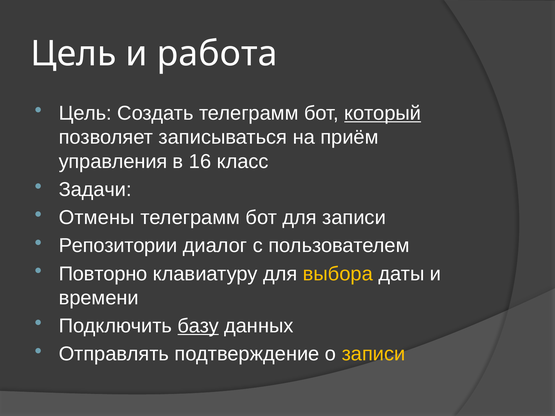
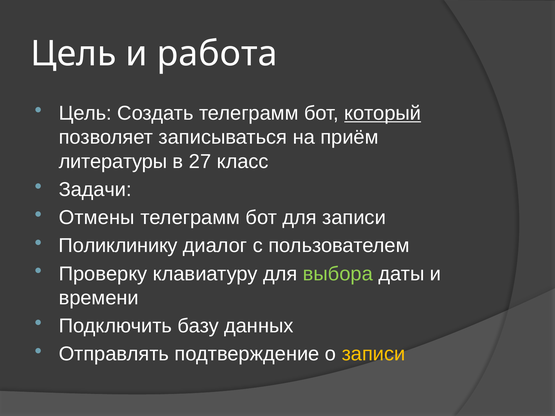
управления: управления -> литературы (113, 162)
16: 16 -> 27 (200, 162)
Репозитории: Репозитории -> Поликлинику (118, 246)
Повторно: Повторно -> Проверку (103, 274)
выбора colour: yellow -> light green (338, 274)
базу underline: present -> none (198, 326)
